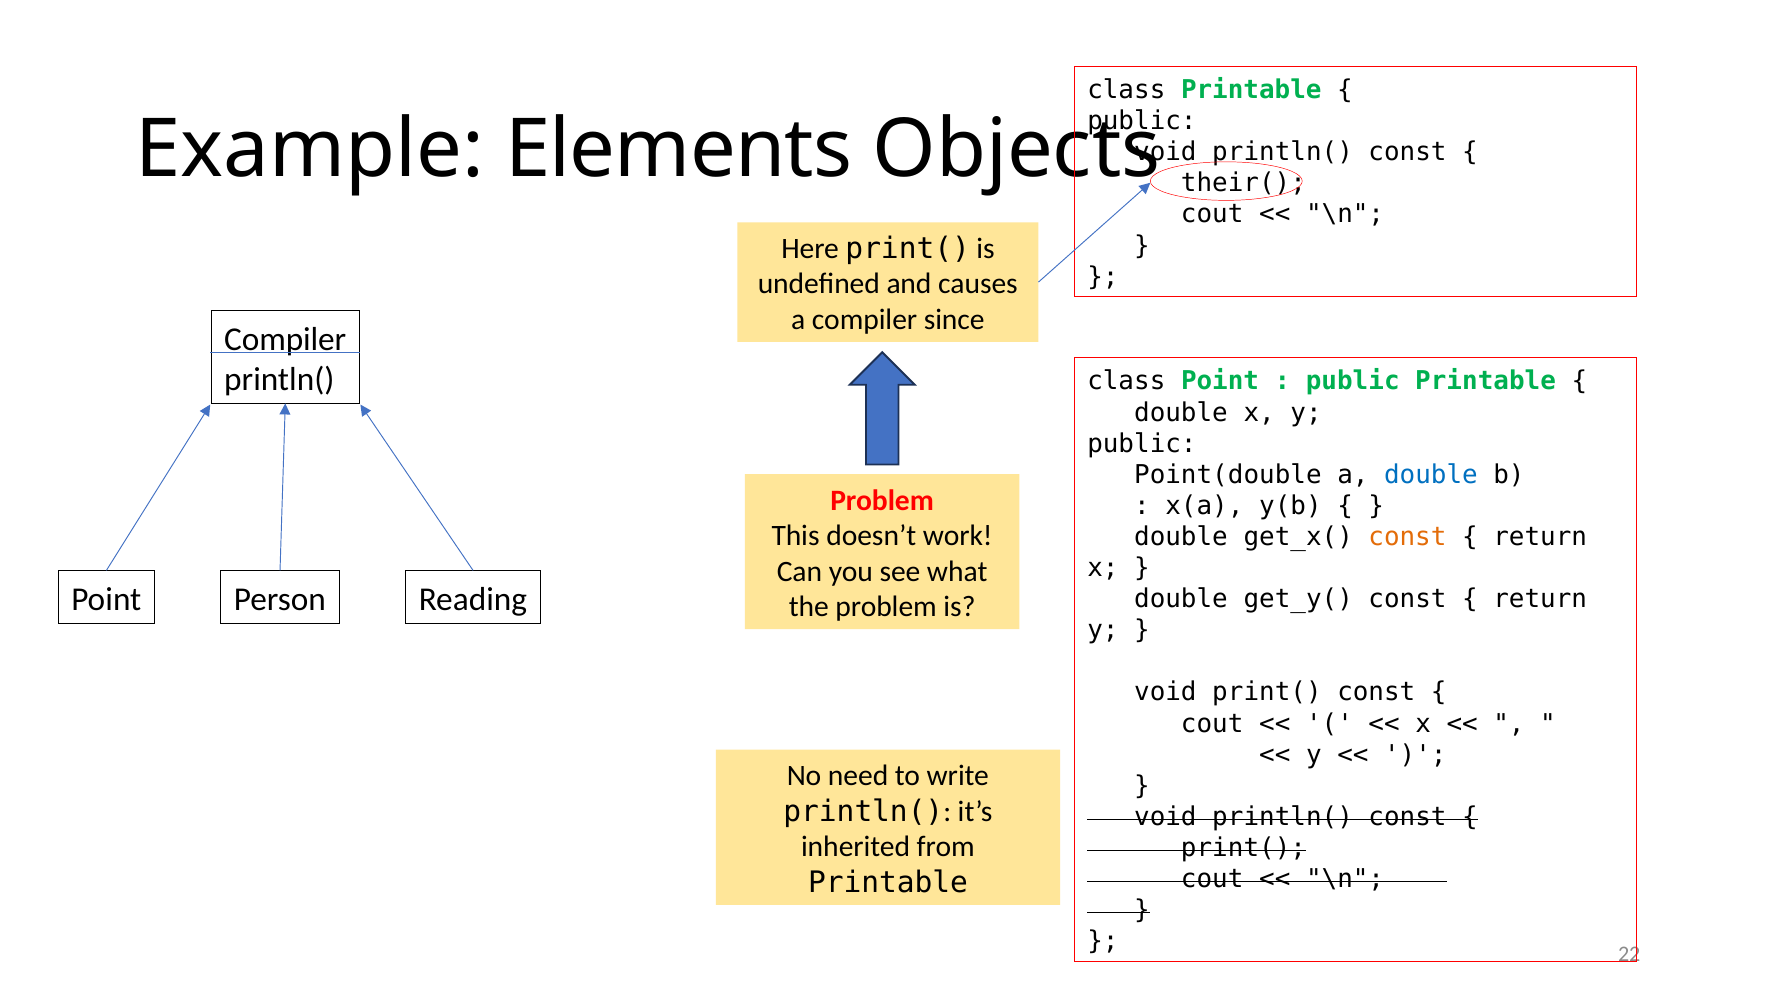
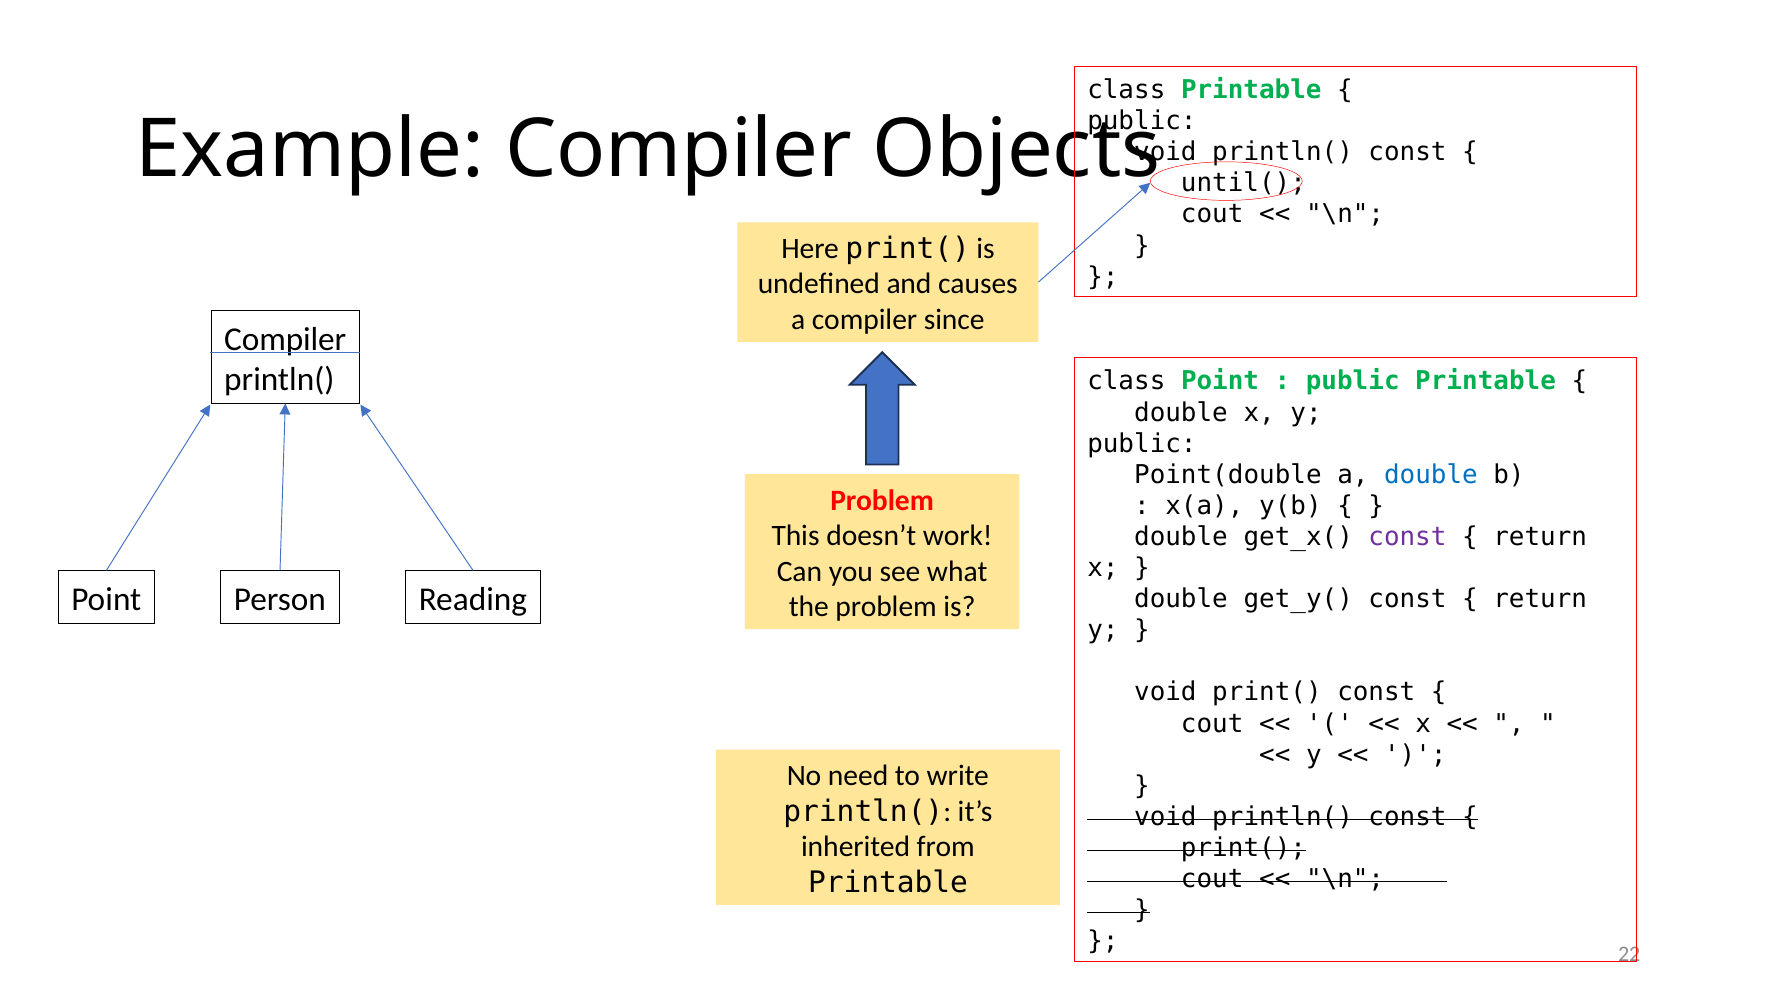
Example Elements: Elements -> Compiler (678, 149)
their(: their( -> until( (1243, 183)
const colour: orange -> purple (1407, 537)
